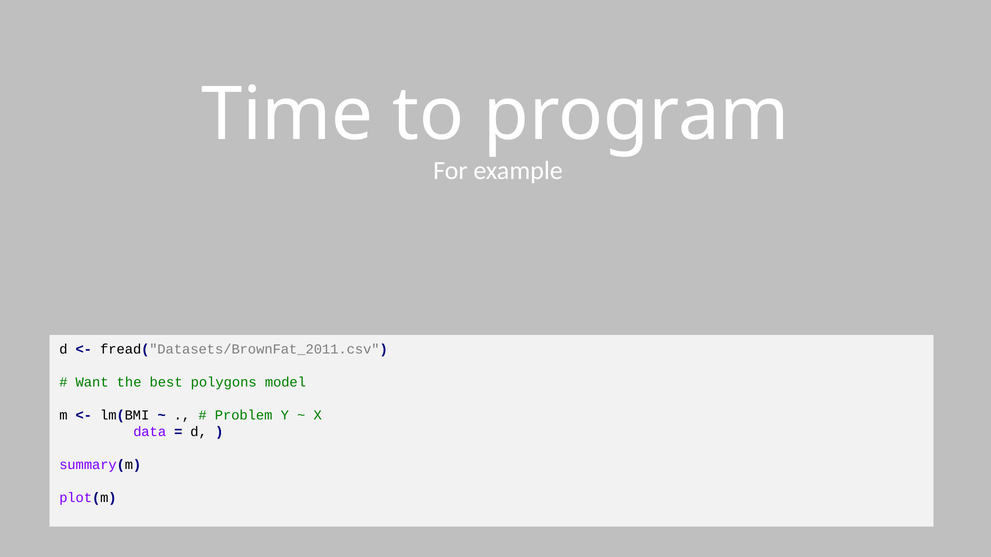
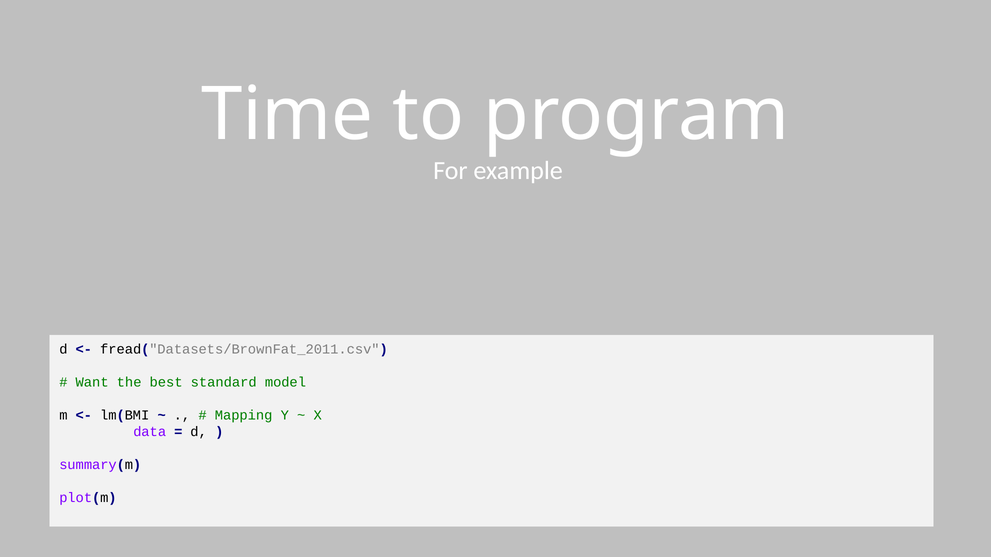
polygons: polygons -> standard (224, 382)
Problem: Problem -> Mapping (244, 416)
